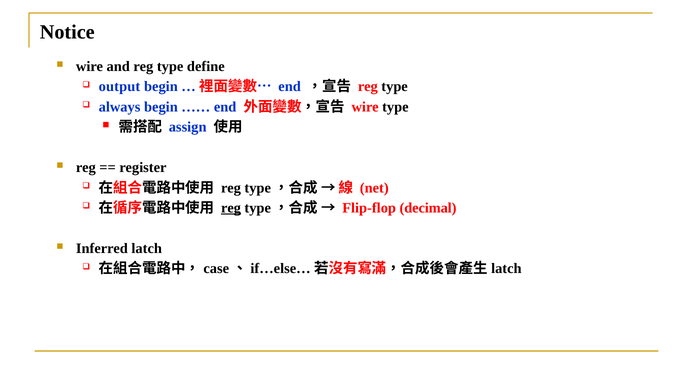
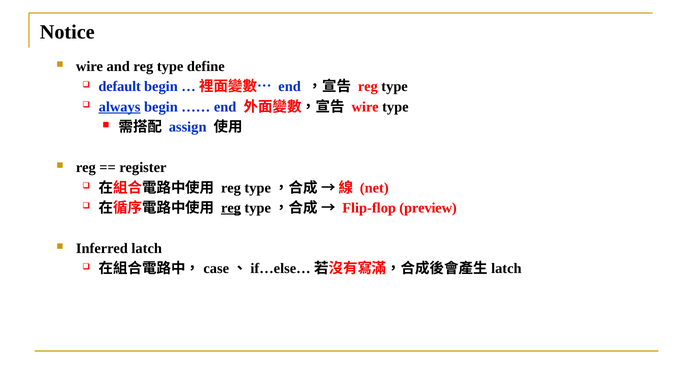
output: output -> default (120, 87)
always underline: none -> present (120, 107)
decimal: decimal -> preview (428, 208)
